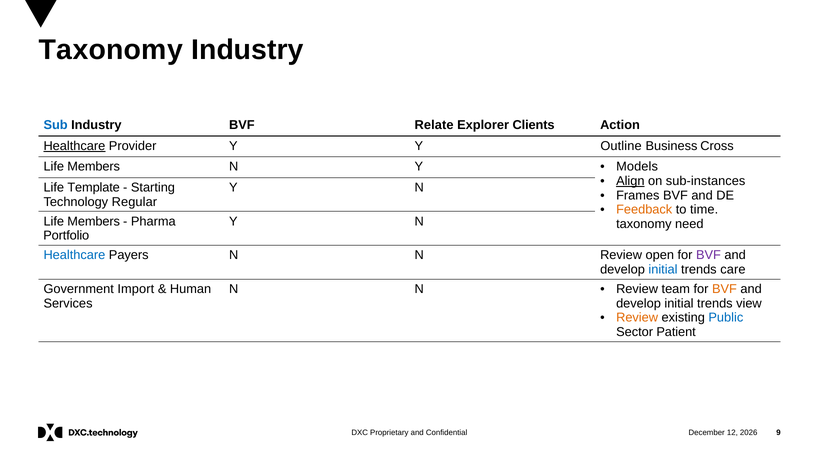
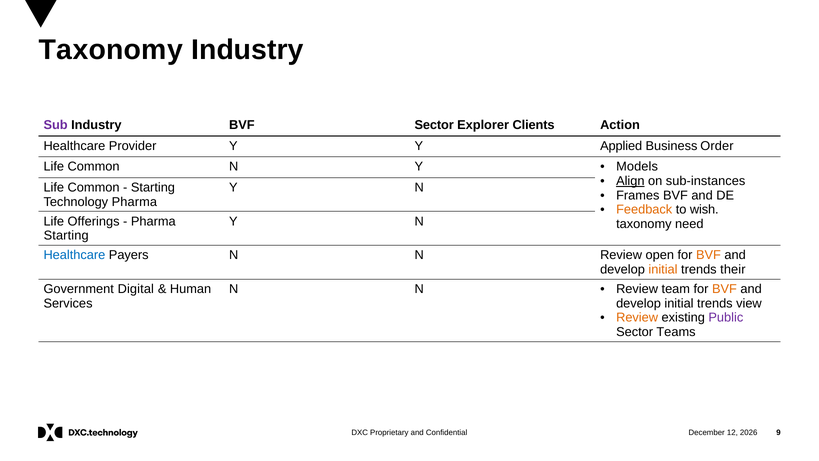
Sub colour: blue -> purple (56, 125)
BVF Relate: Relate -> Sector (434, 125)
Healthcare underline: present -> none (74, 146)
Outline: Outline -> Applied (621, 146)
Cross: Cross -> Order (717, 146)
Members: Members -> Common (94, 167)
Template: Template -> Common (94, 187)
Technology Regular: Regular -> Pharma (134, 202)
time: time -> wish (704, 210)
Members: Members -> Offerings (94, 221)
Portfolio: Portfolio -> Starting (66, 236)
BVF colour: purple -> orange (708, 255)
initial colour: blue -> orange (663, 269)
care: care -> their (733, 269)
Import: Import -> Digital (136, 289)
Public colour: blue -> purple (726, 317)
Patient: Patient -> Teams (676, 332)
